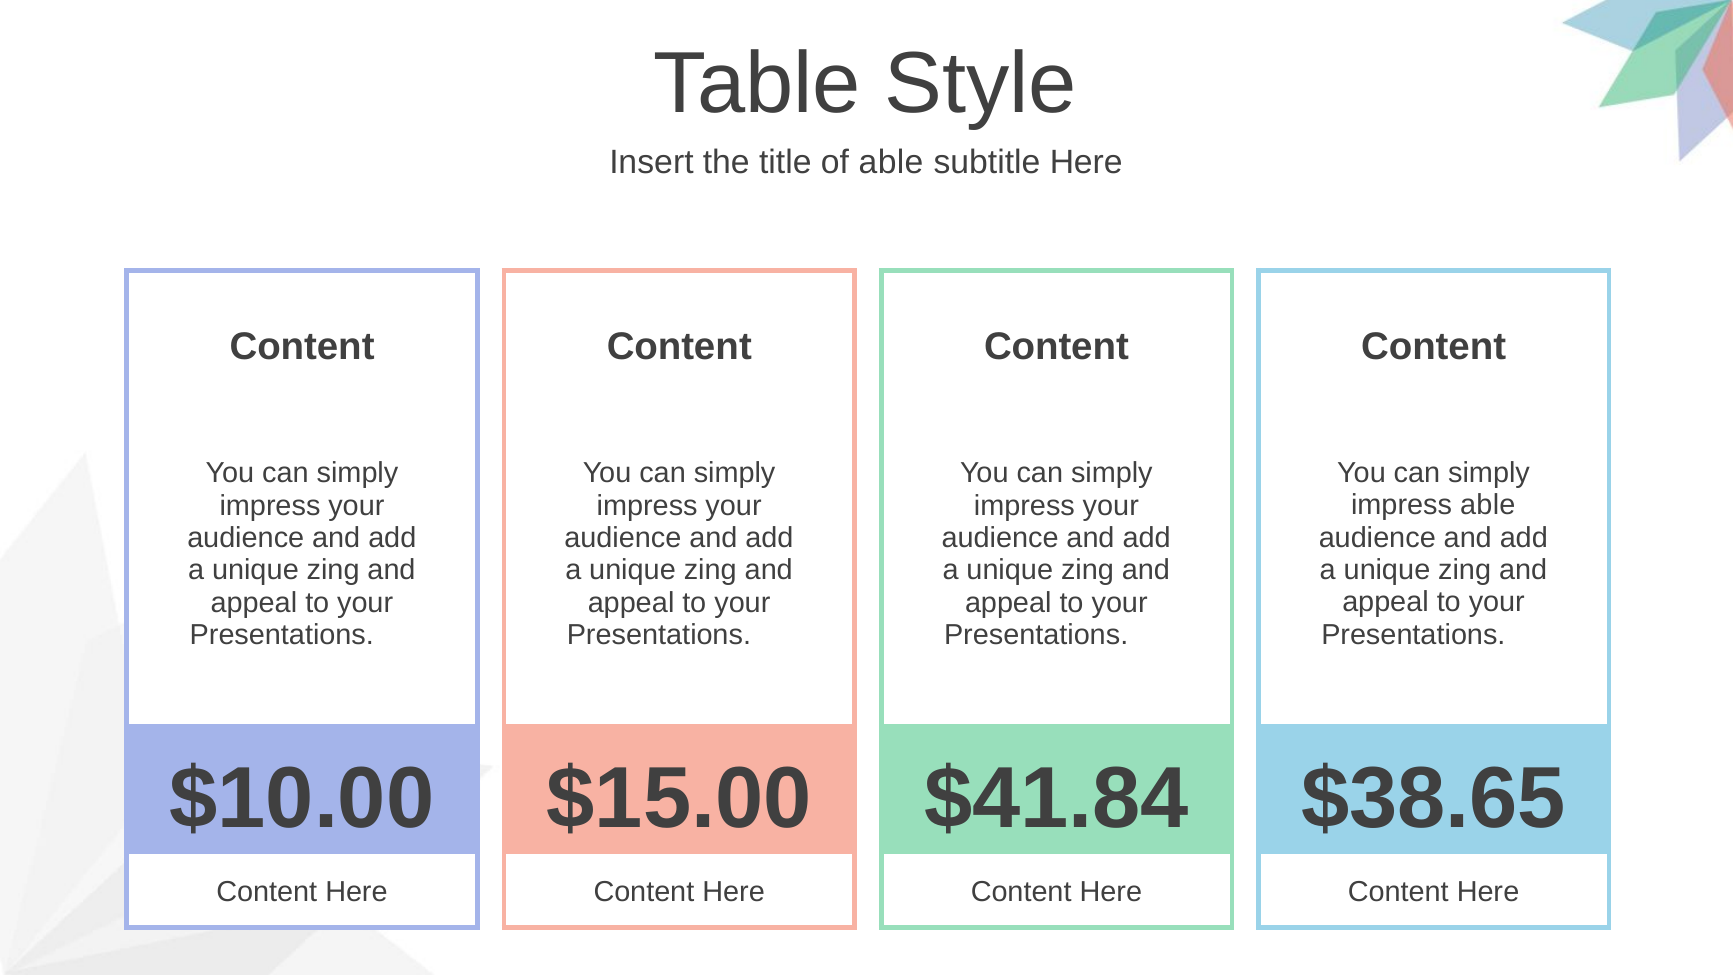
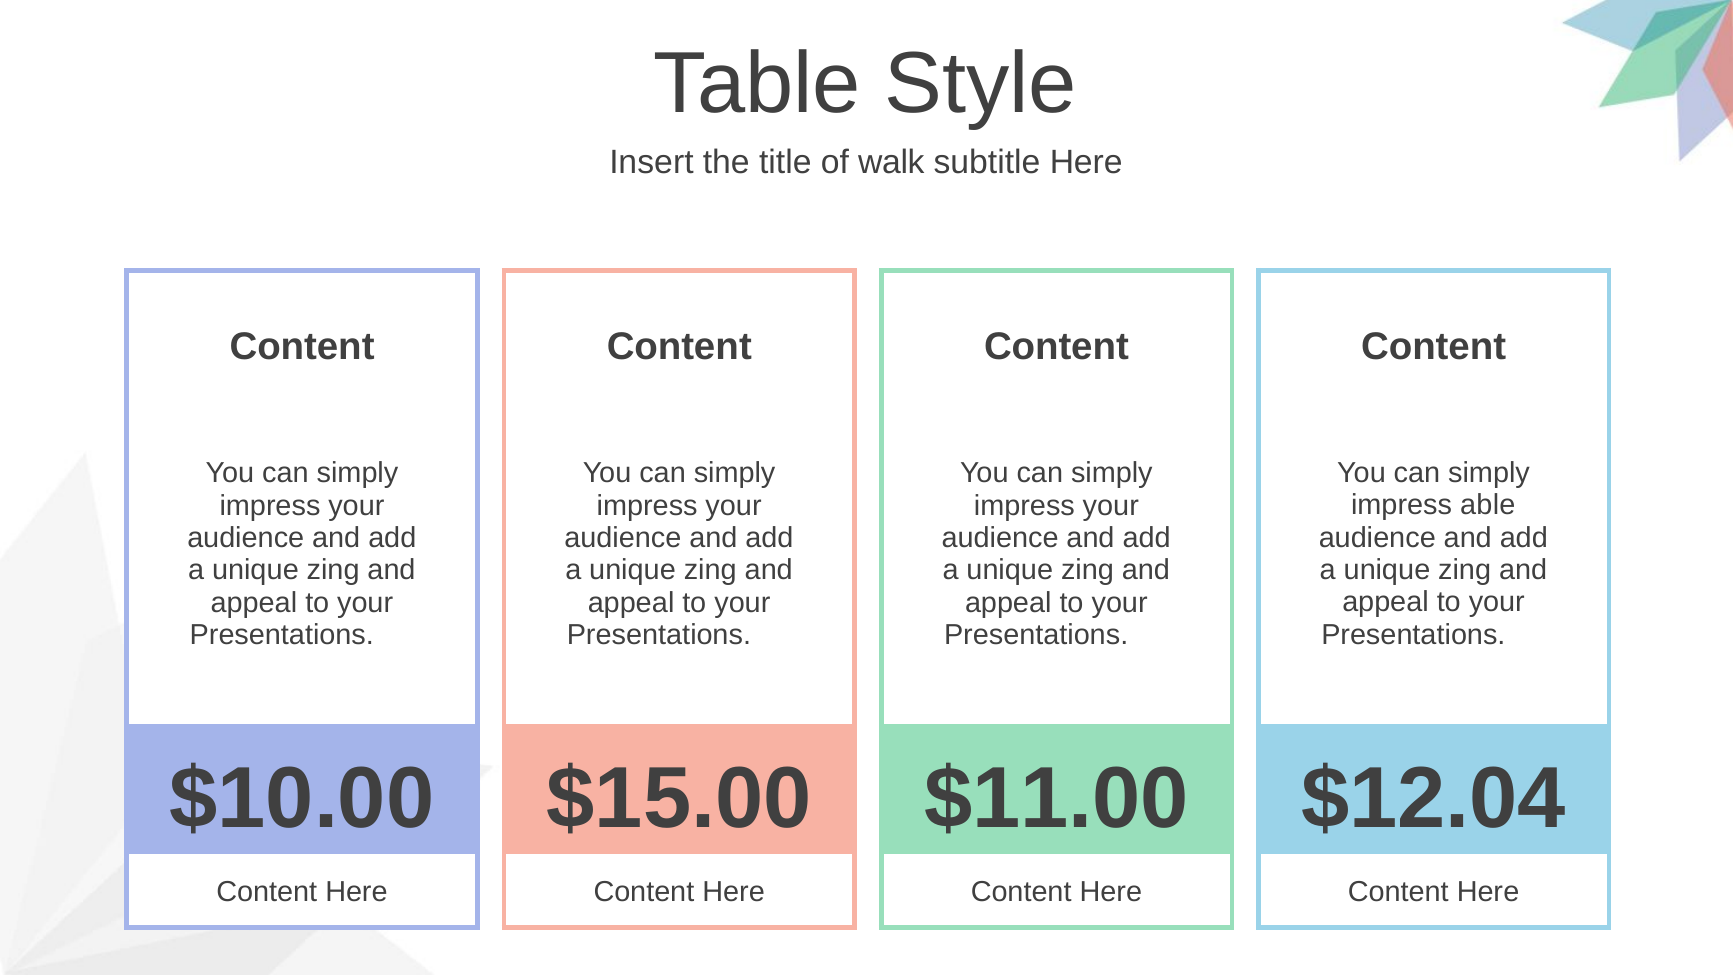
of able: able -> walk (891, 162)
$41.84: $41.84 -> $11.00 (1056, 799)
$38.65: $38.65 -> $12.04 (1434, 798)
